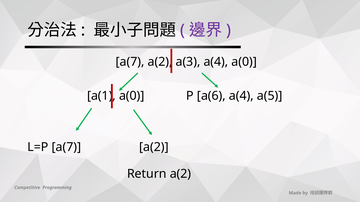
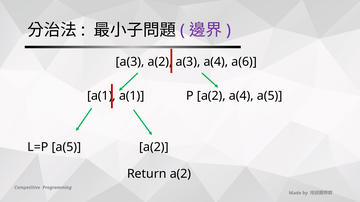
a(7: a(7 -> a(3 (130, 62)
a(4 a(0: a(0 -> a(6 (244, 62)
a(0: a(0 -> a(1 (132, 96)
P a(6: a(6 -> a(2 (211, 96)
L=P a(7: a(7 -> a(5 (66, 147)
